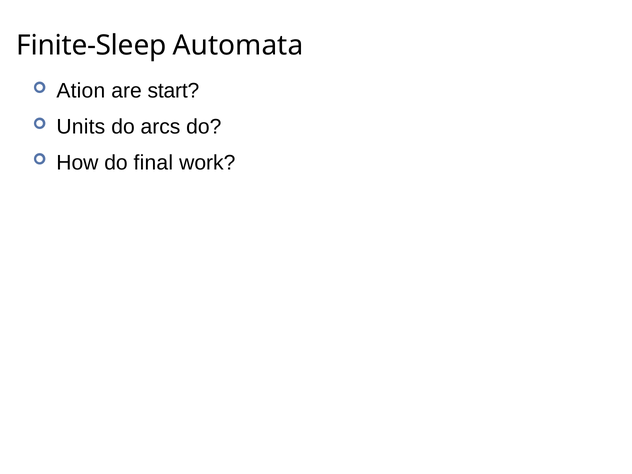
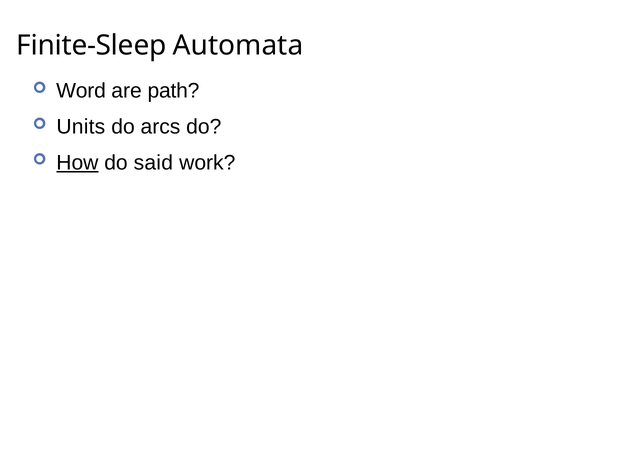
Ation: Ation -> Word (81, 91)
start: start -> path (173, 91)
How underline: none -> present (77, 163)
final: final -> said (153, 163)
